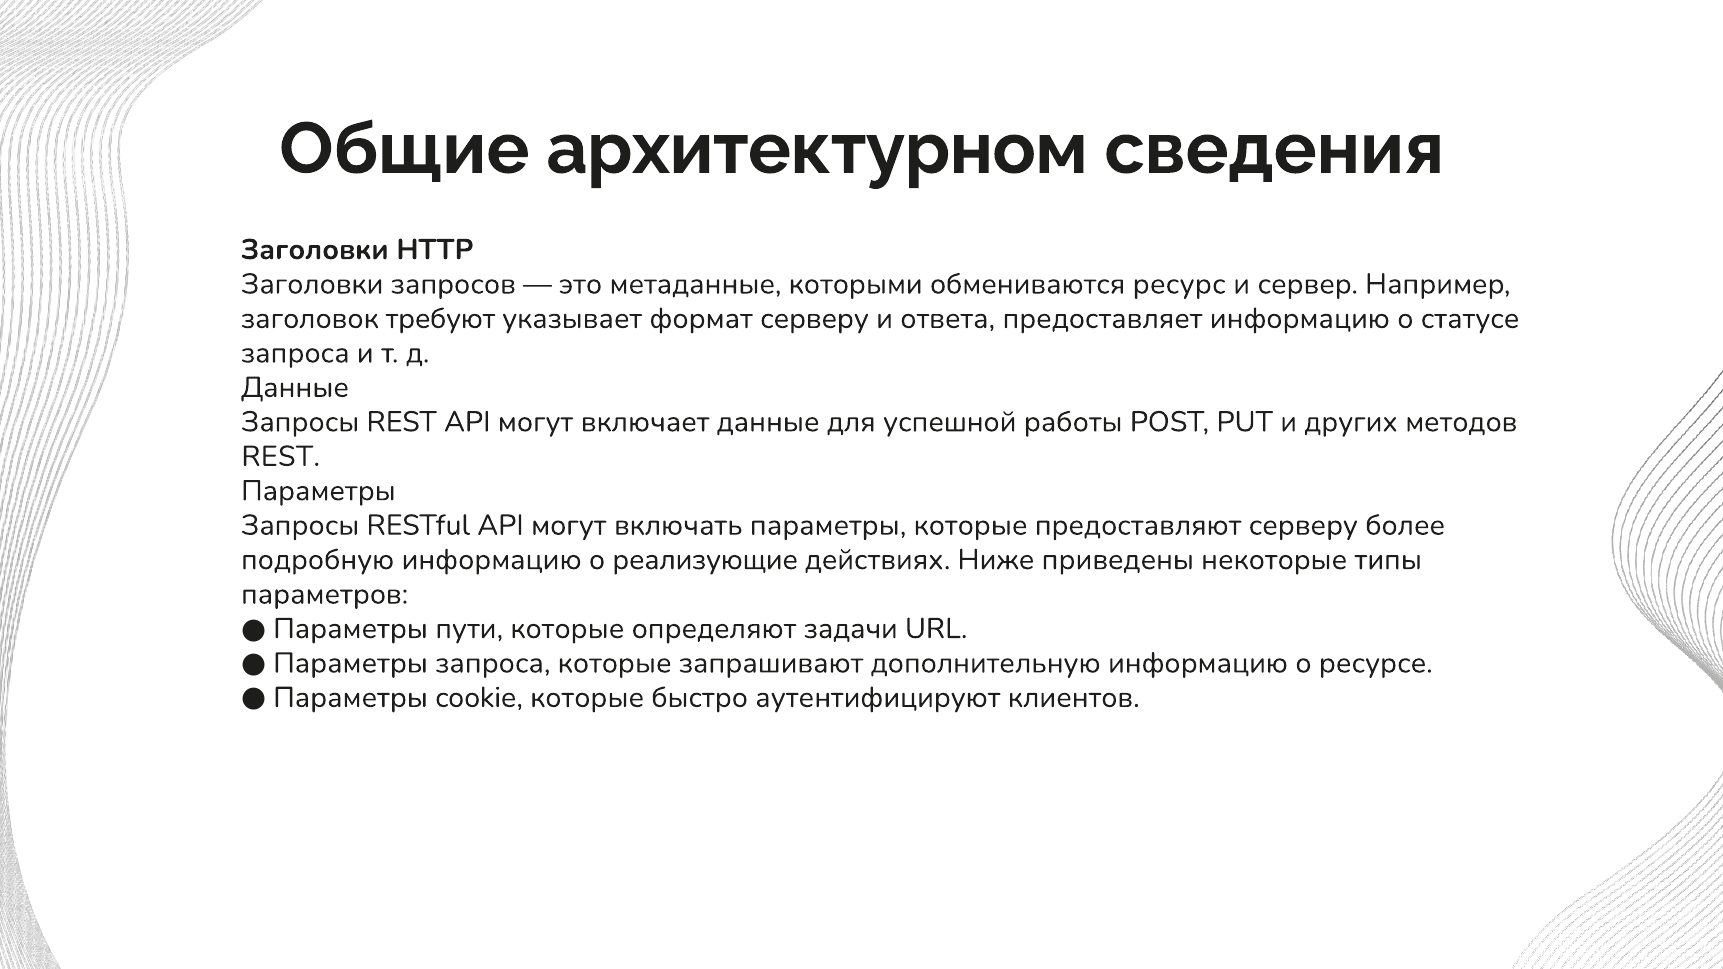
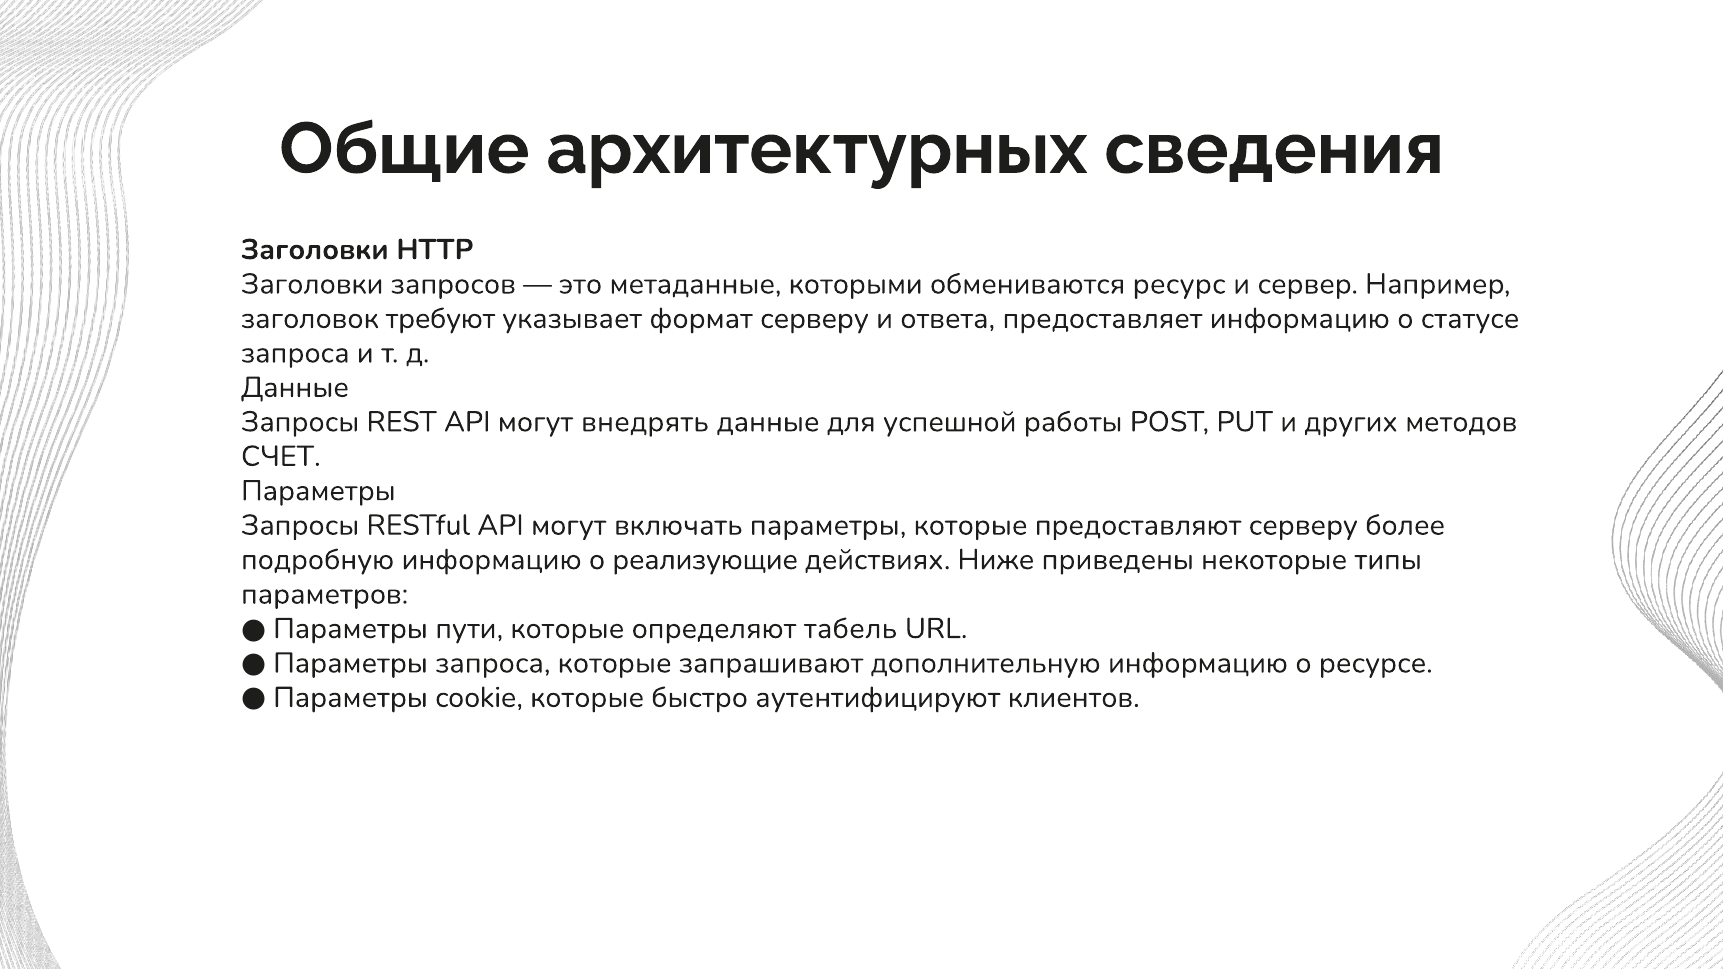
архитектурном: архитектурном -> архитектурных (817, 149)
включает: включает -> внедрять (645, 422)
REST: REST -> СЧЕТ (281, 456)
задачи: задачи -> табель (851, 629)
